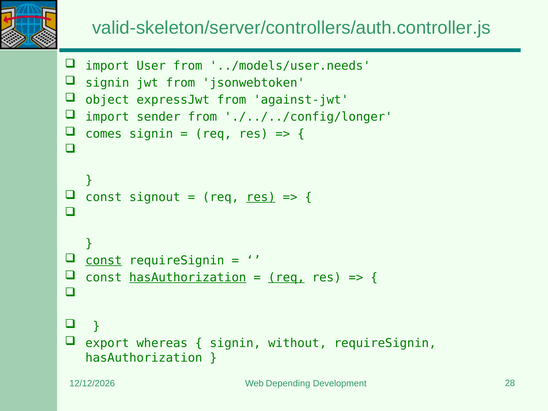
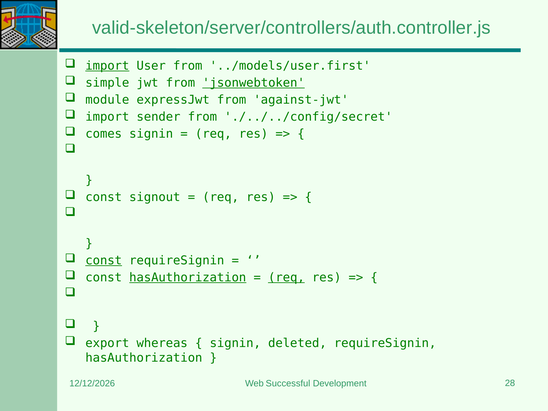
import underline: none -> present (107, 66)
../models/user.needs: ../models/user.needs -> ../models/user.first (290, 66)
signin: signin -> simple (107, 83)
jsonwebtoken underline: none -> present (254, 83)
object: object -> module (107, 100)
./../../config/longer: ./../../config/longer -> ./../../config/secret (308, 117)
res underline: present -> none (261, 197)
without: without -> deleted (297, 343)
Depending: Depending -> Successful (288, 383)
